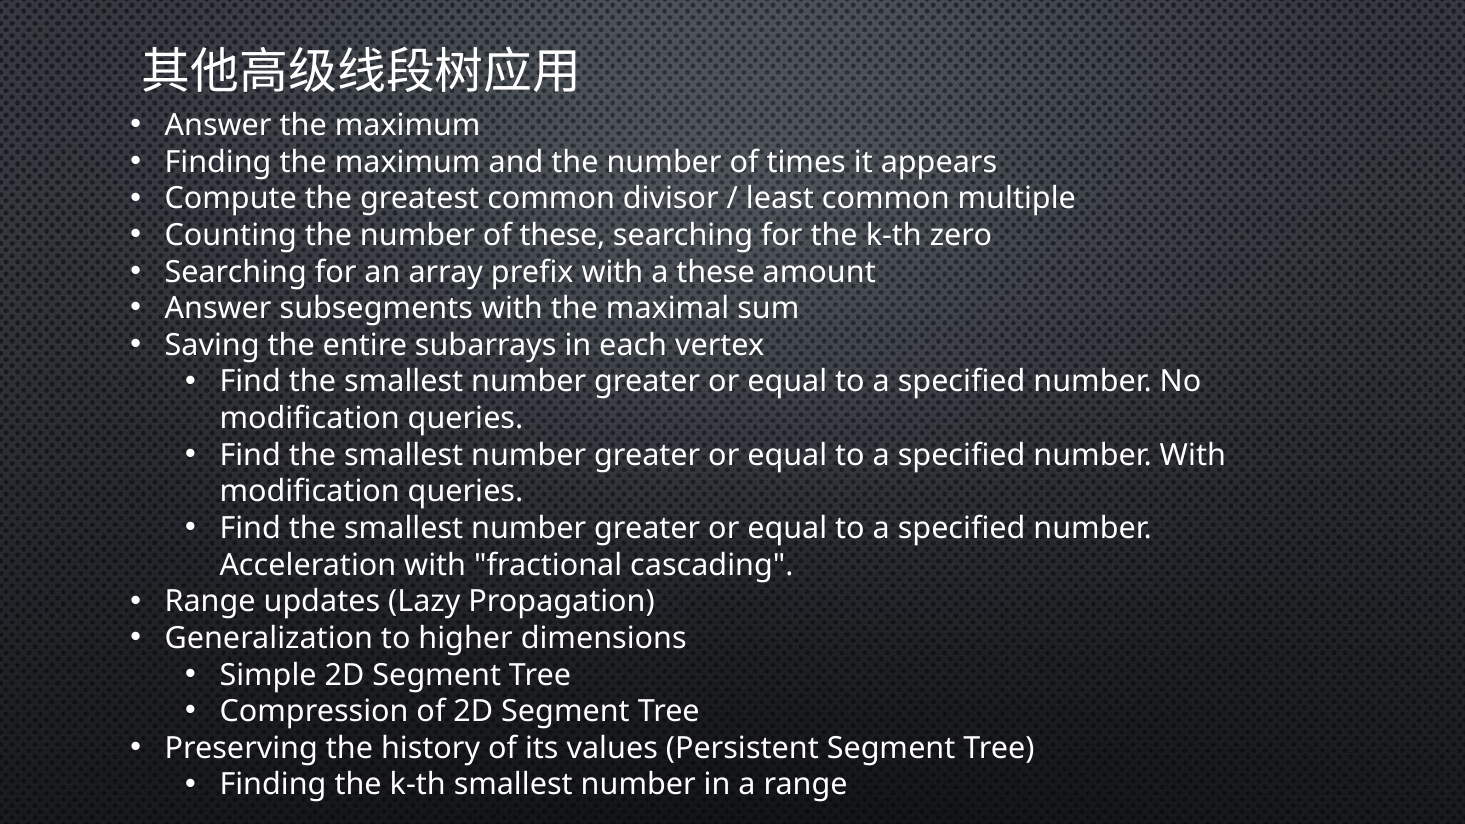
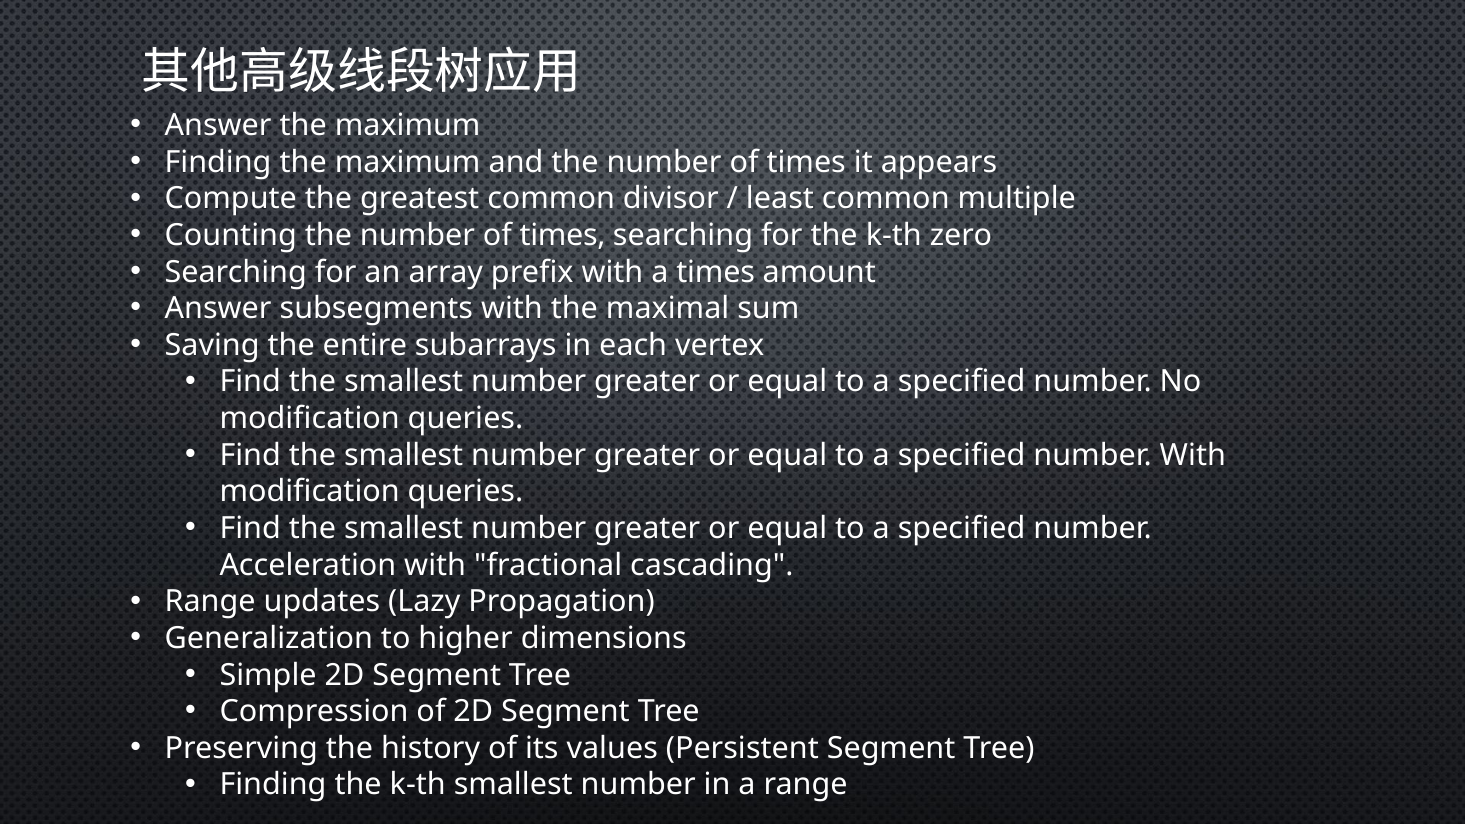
these: these -> times (563, 235)
a these: these -> times (716, 272)
